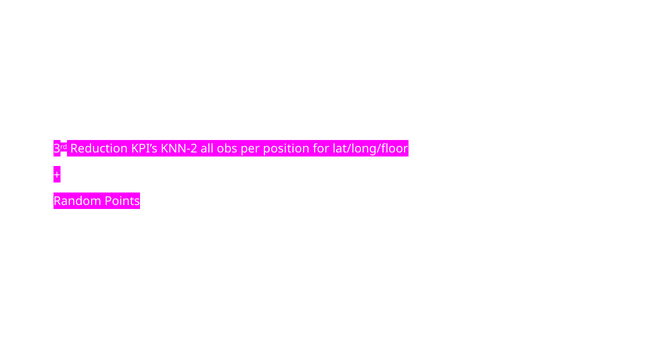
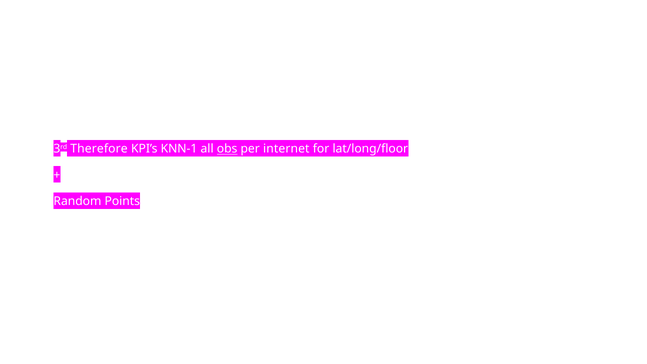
Reduction: Reduction -> Therefore (99, 149)
KNN-2: KNN-2 -> KNN-1 (179, 149)
obs underline: none -> present (227, 149)
position: position -> internet (286, 149)
